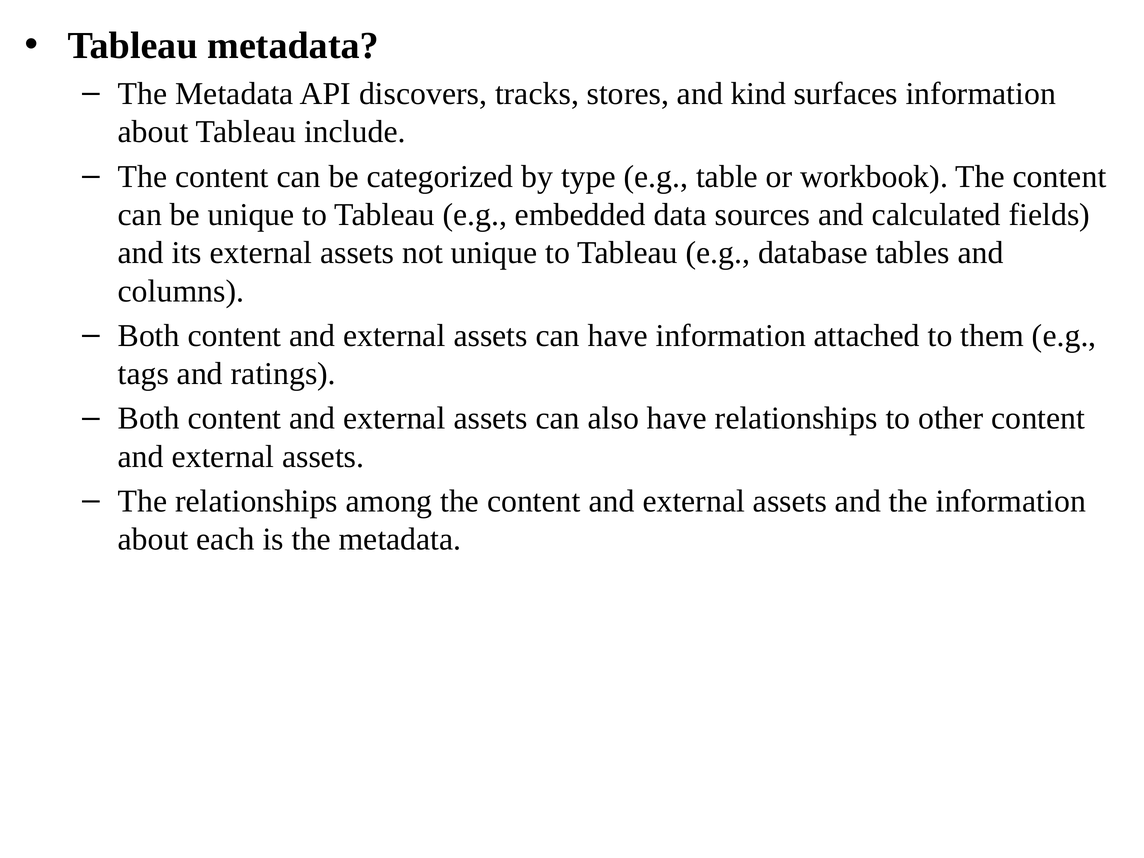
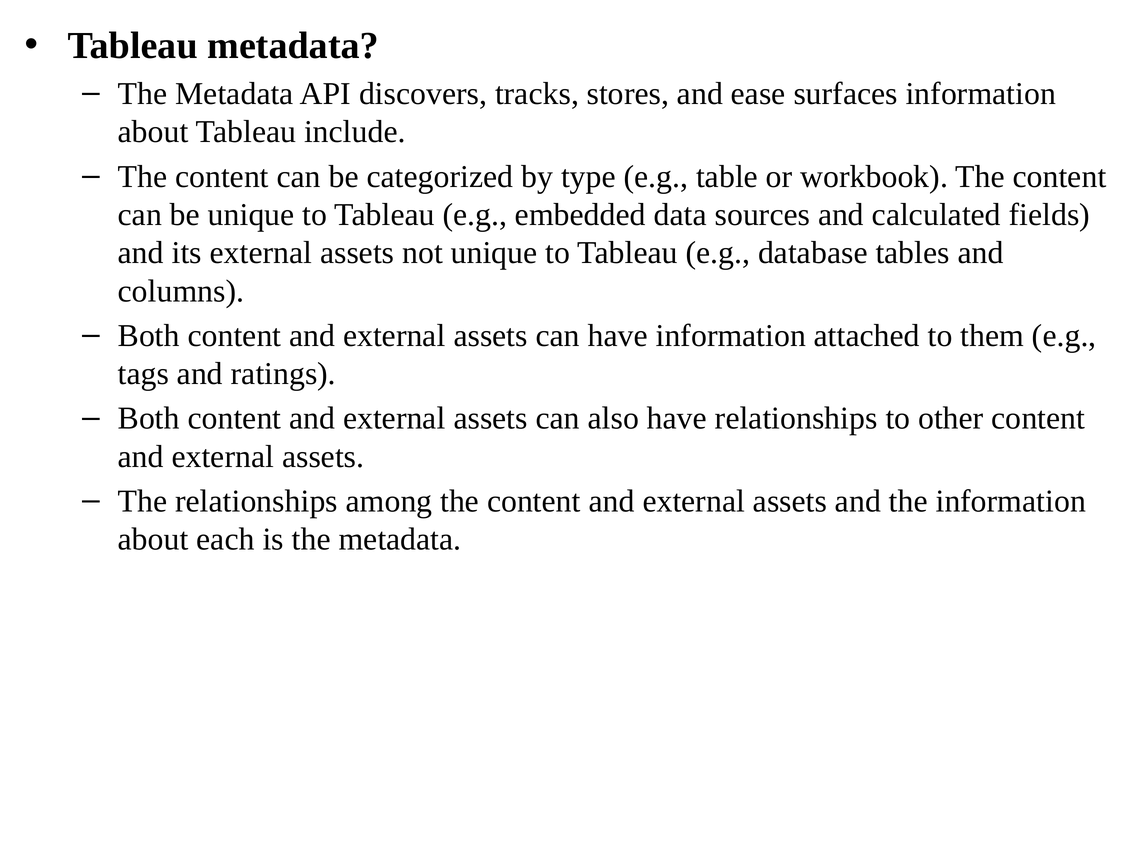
kind: kind -> ease (758, 94)
